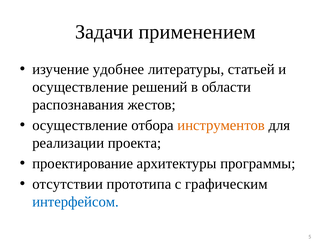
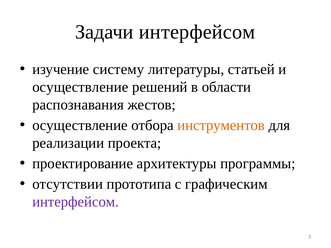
Задачи применением: применением -> интерфейсом (197, 32)
удобнее: удобнее -> систему (119, 69)
интерфейсом colour: blue -> purple (76, 202)
